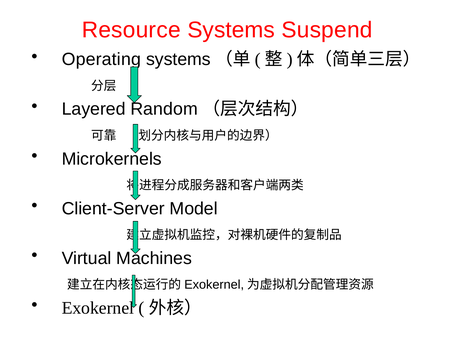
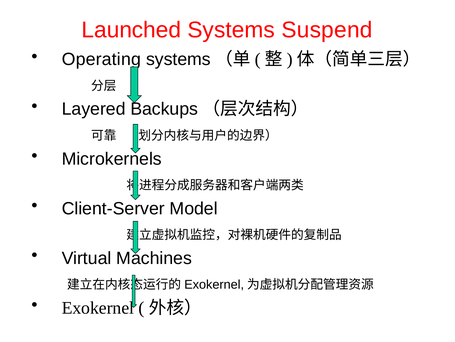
Resource: Resource -> Launched (131, 30)
Random: Random -> Backups (164, 109)
